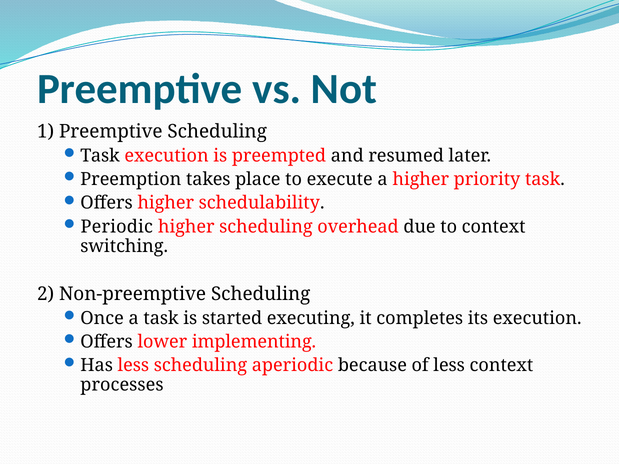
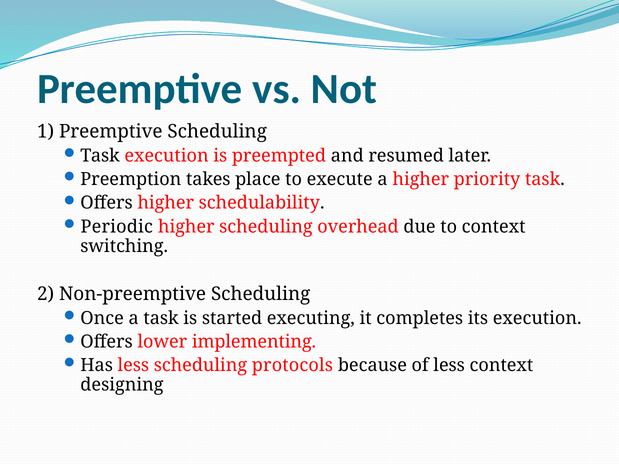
aperiodic: aperiodic -> protocols (292, 366)
processes: processes -> designing (122, 385)
